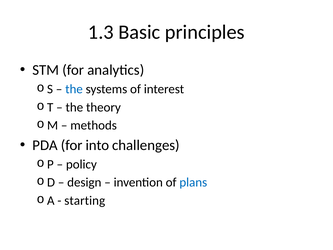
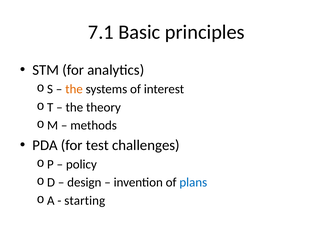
1.3: 1.3 -> 7.1 (101, 32)
the colour: blue -> orange (74, 89)
into: into -> test (97, 145)
